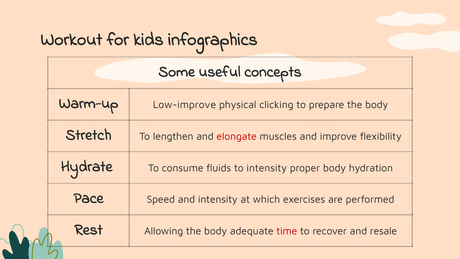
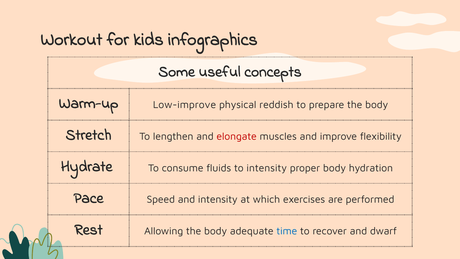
clicking: clicking -> reddish (276, 105)
time colour: red -> blue (287, 231)
resale: resale -> dwarf (383, 231)
